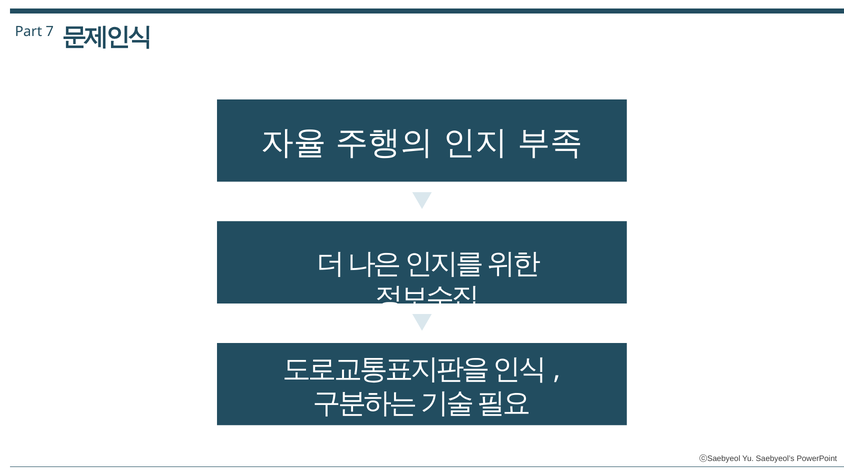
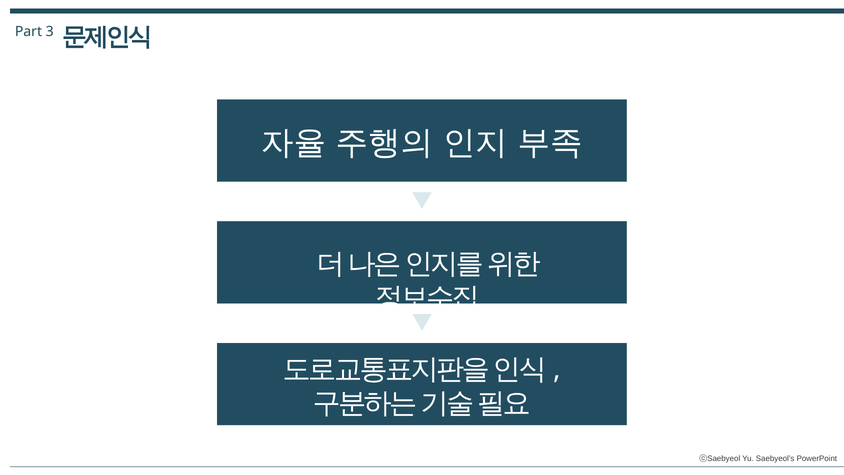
7: 7 -> 3 (50, 31)
